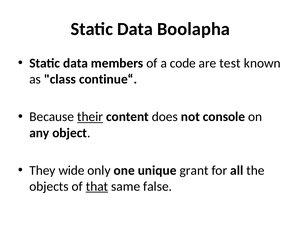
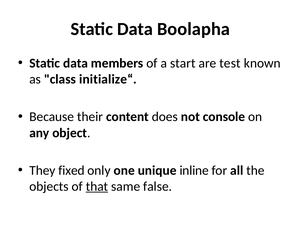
code: code -> start (183, 63)
continue“: continue“ -> initialize“ (108, 79)
their underline: present -> none (90, 117)
wide: wide -> fixed (72, 170)
grant: grant -> inline (194, 170)
